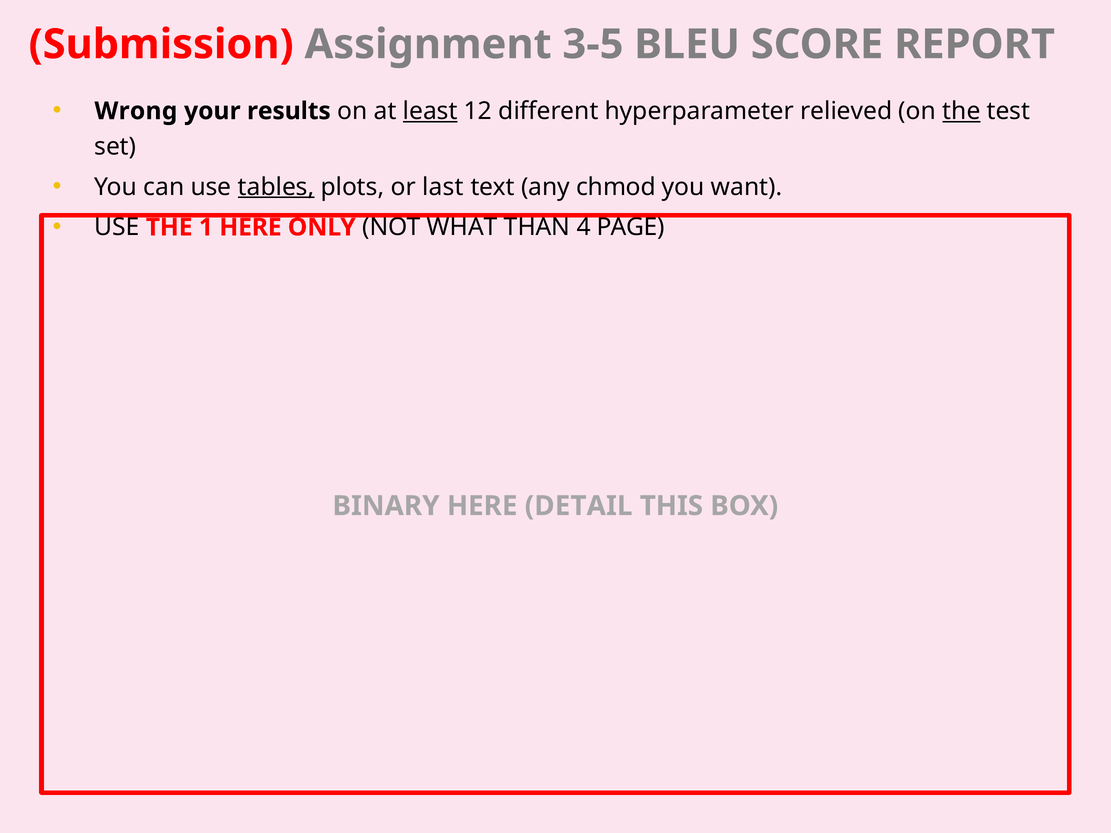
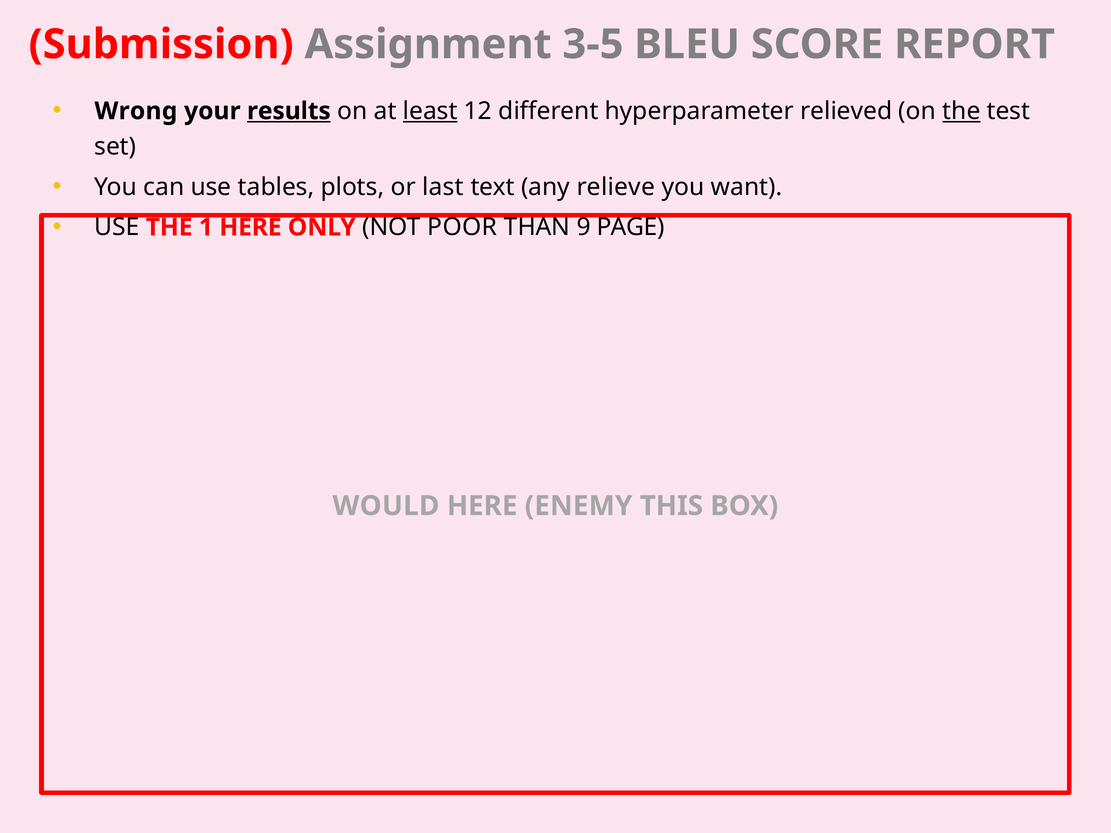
results underline: none -> present (289, 111)
tables underline: present -> none (276, 187)
chmod: chmod -> relieve (616, 187)
WHAT: WHAT -> POOR (462, 227)
4: 4 -> 9 (584, 227)
BINARY: BINARY -> WOULD (386, 506)
DETAIL: DETAIL -> ENEMY (579, 506)
